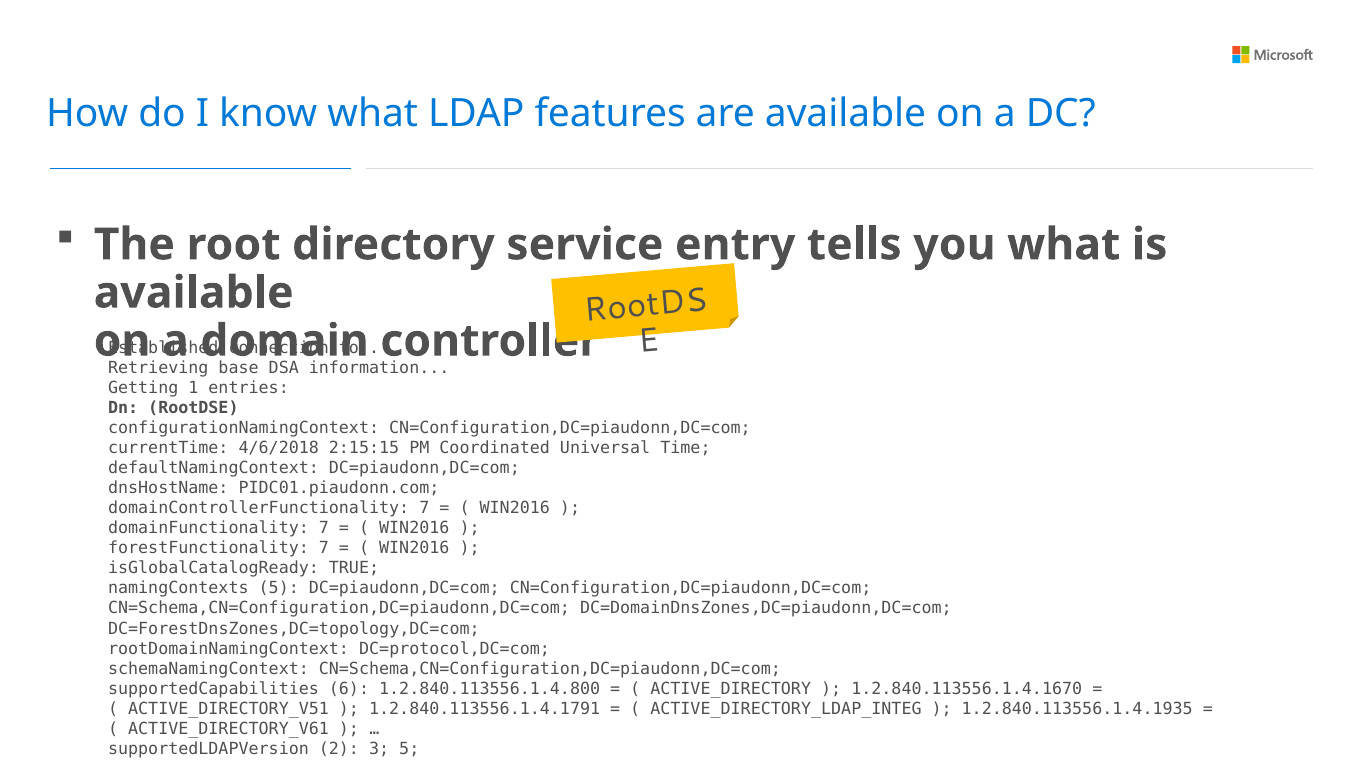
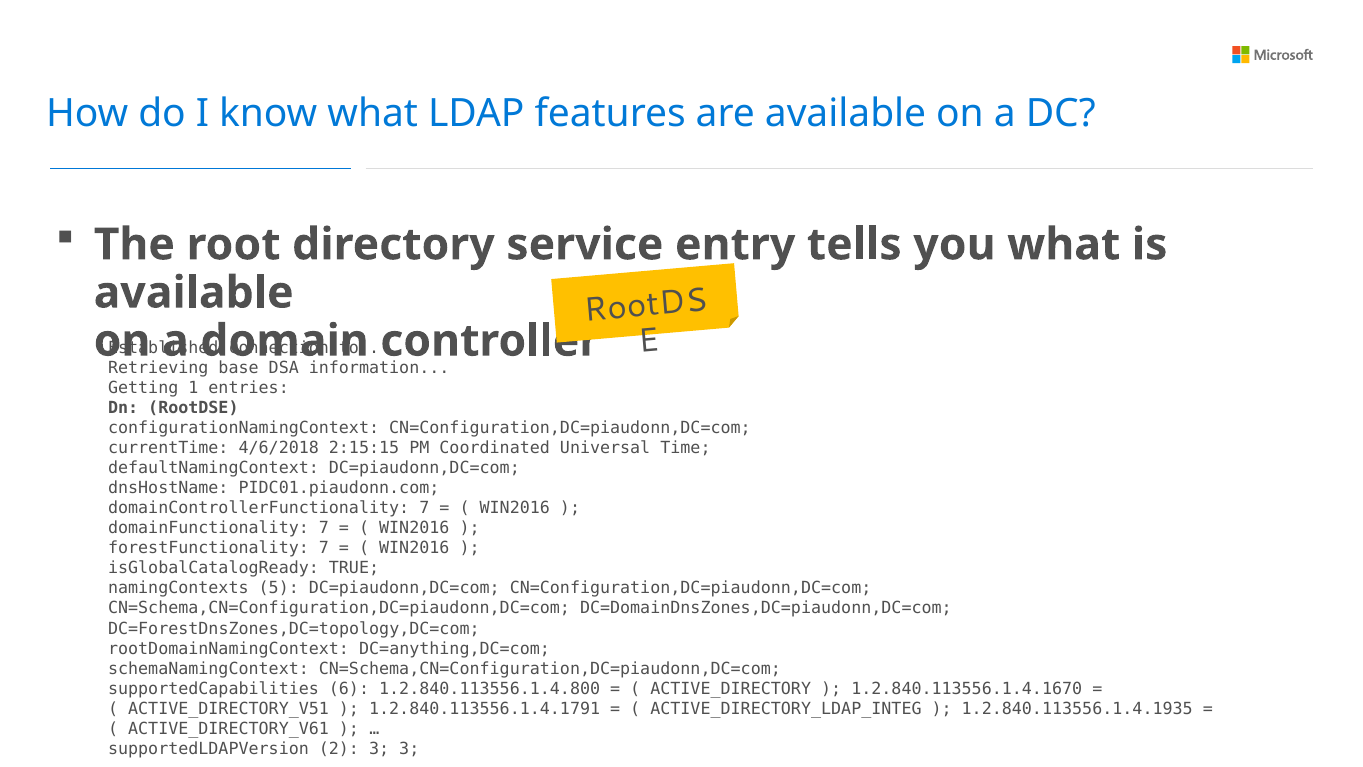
DC=protocol,DC=com: DC=protocol,DC=com -> DC=anything,DC=com (455, 648)
3 5: 5 -> 3 (409, 748)
